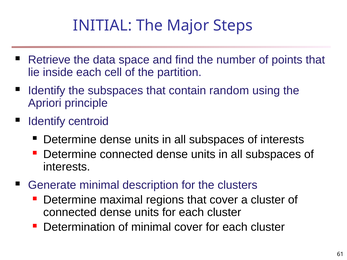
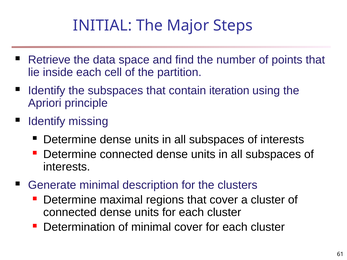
random: random -> iteration (229, 91)
centroid: centroid -> missing (88, 121)
